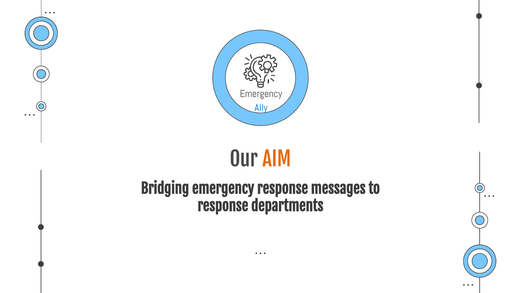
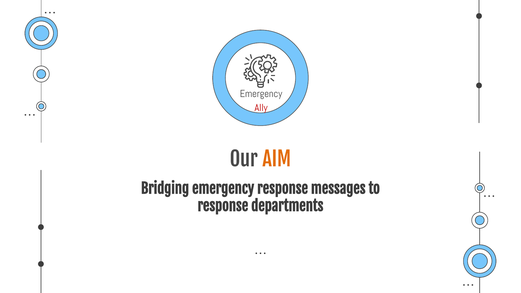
Ally colour: blue -> red (261, 108)
